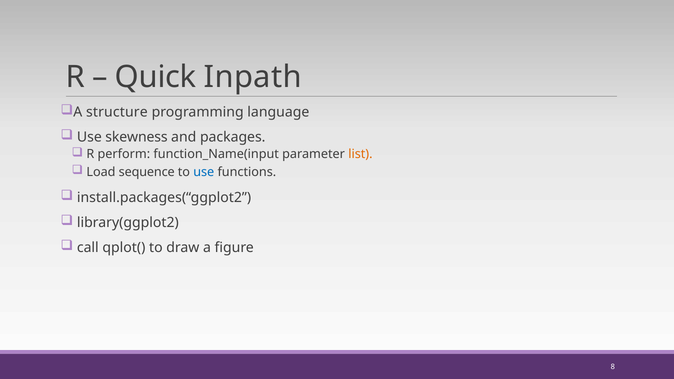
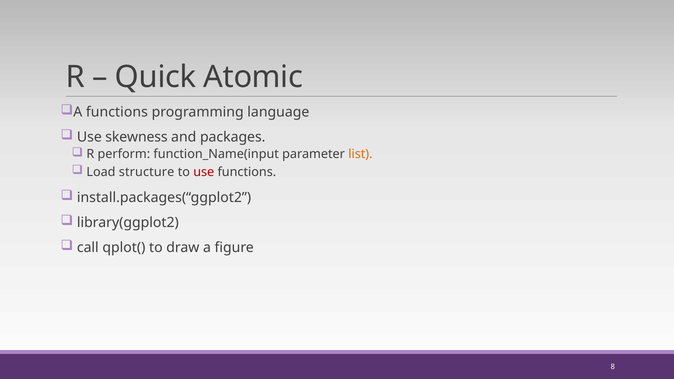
Inpath: Inpath -> Atomic (253, 77)
A structure: structure -> functions (117, 112)
sequence: sequence -> structure (147, 172)
use colour: blue -> red (204, 172)
